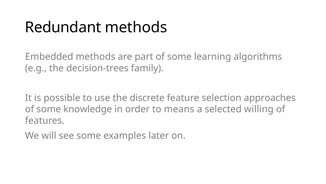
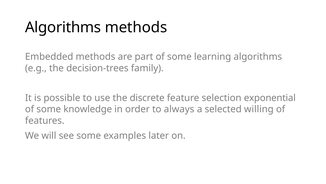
Redundant: Redundant -> Algorithms (63, 27)
approaches: approaches -> exponential (270, 98)
means: means -> always (179, 109)
